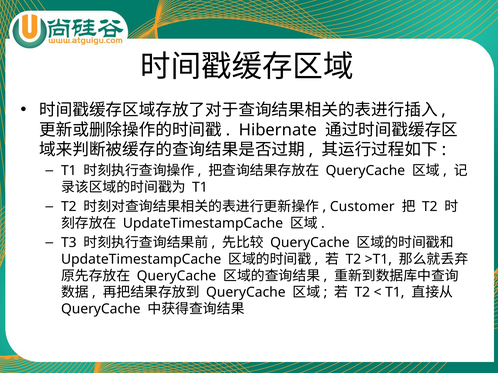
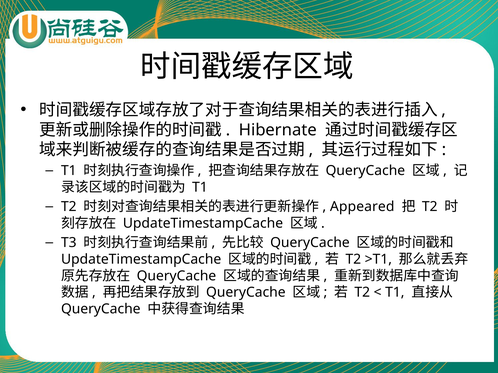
Customer: Customer -> Appeared (362, 207)
